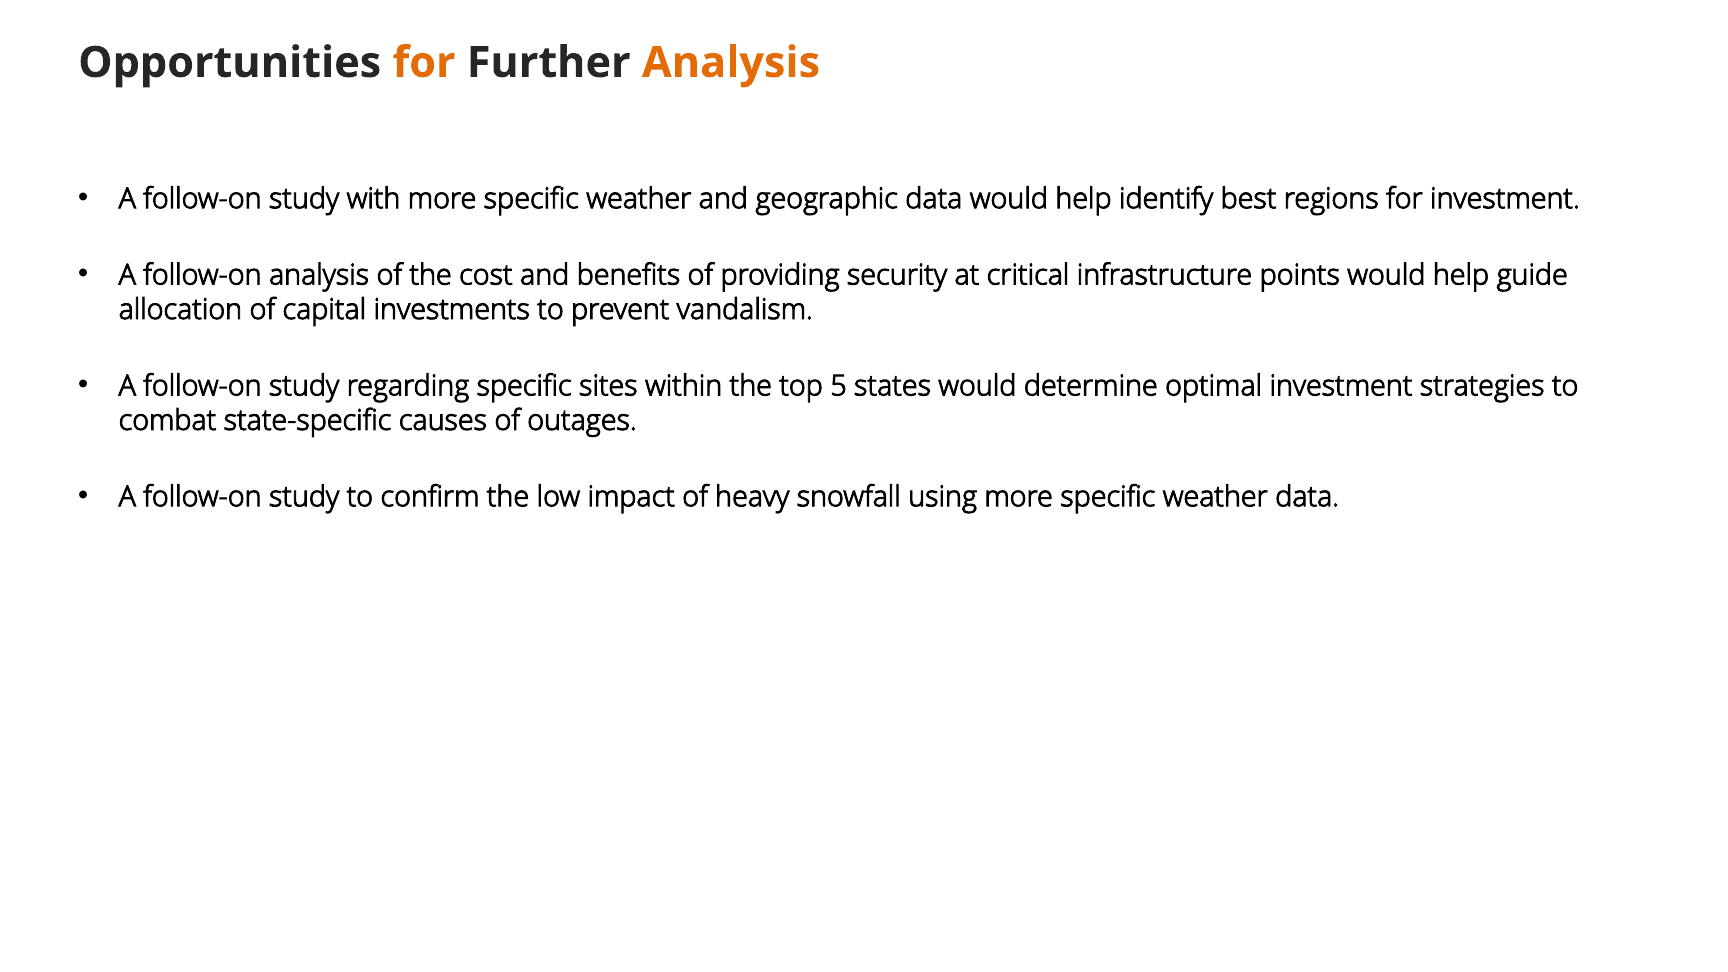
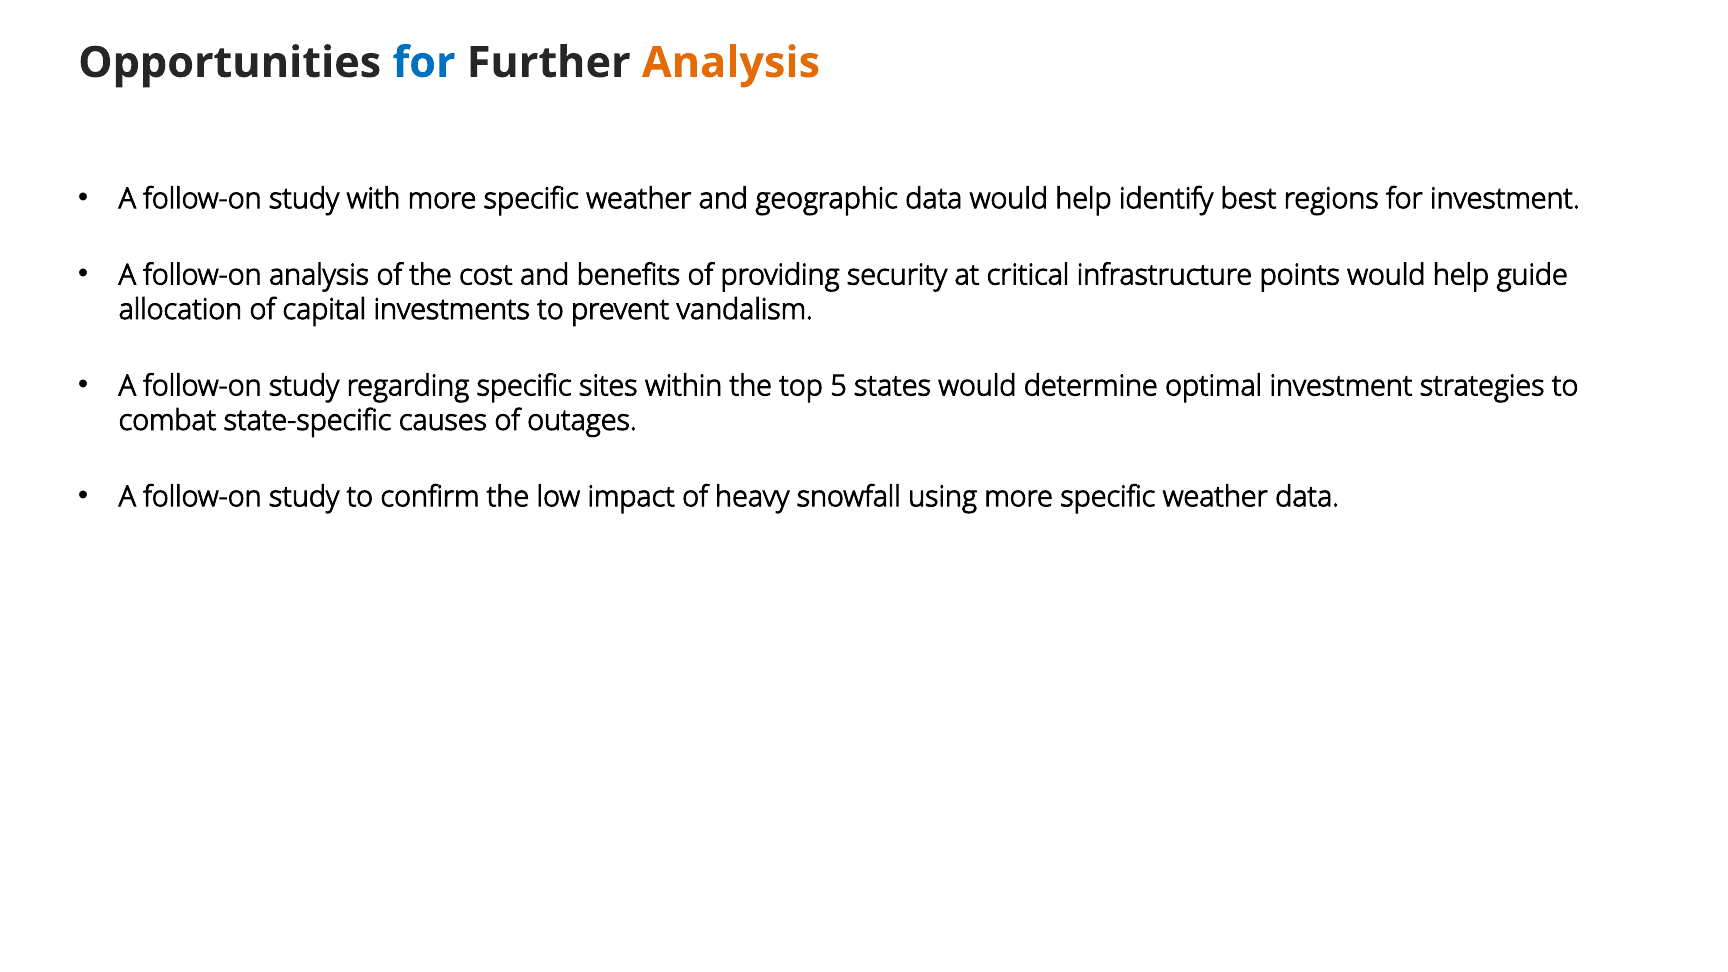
for colour: orange -> blue (424, 63)
